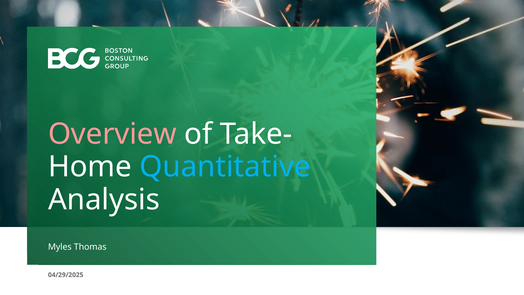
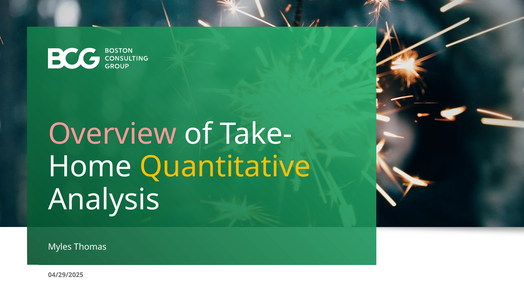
Quantitative colour: light blue -> yellow (225, 167)
